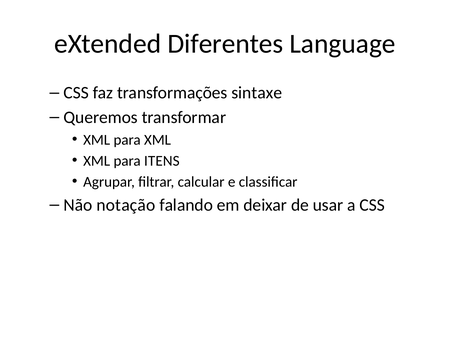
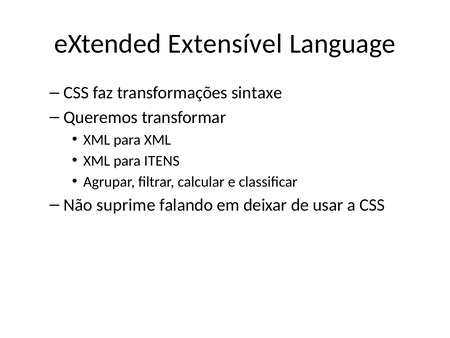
Diferentes: Diferentes -> Extensível (225, 44)
notação: notação -> suprime (126, 205)
